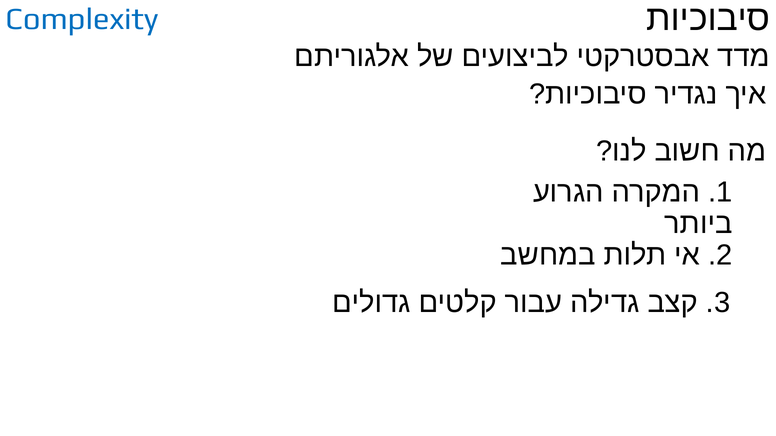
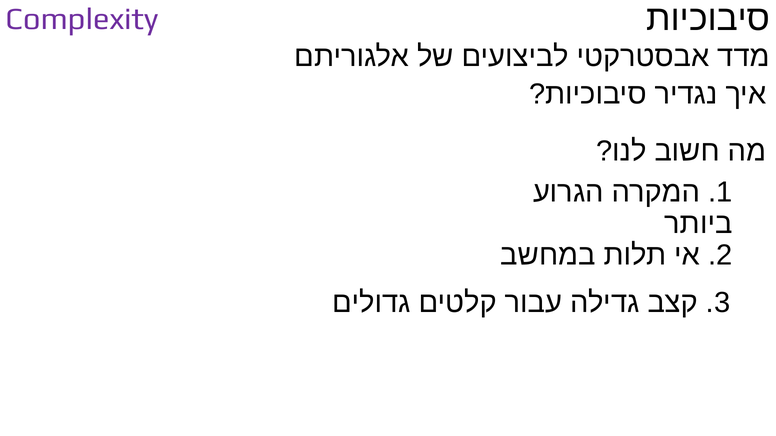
Complexity colour: blue -> purple (82, 19)
